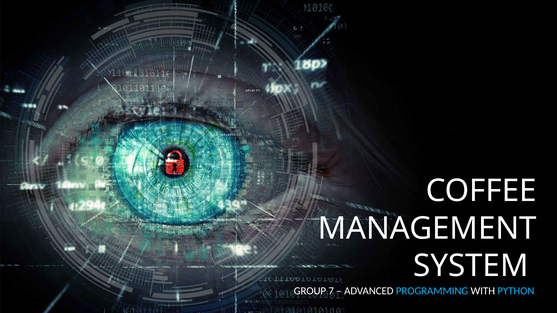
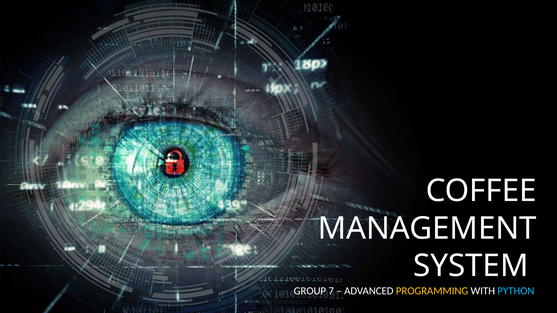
PROGRAMMING colour: light blue -> yellow (432, 291)
